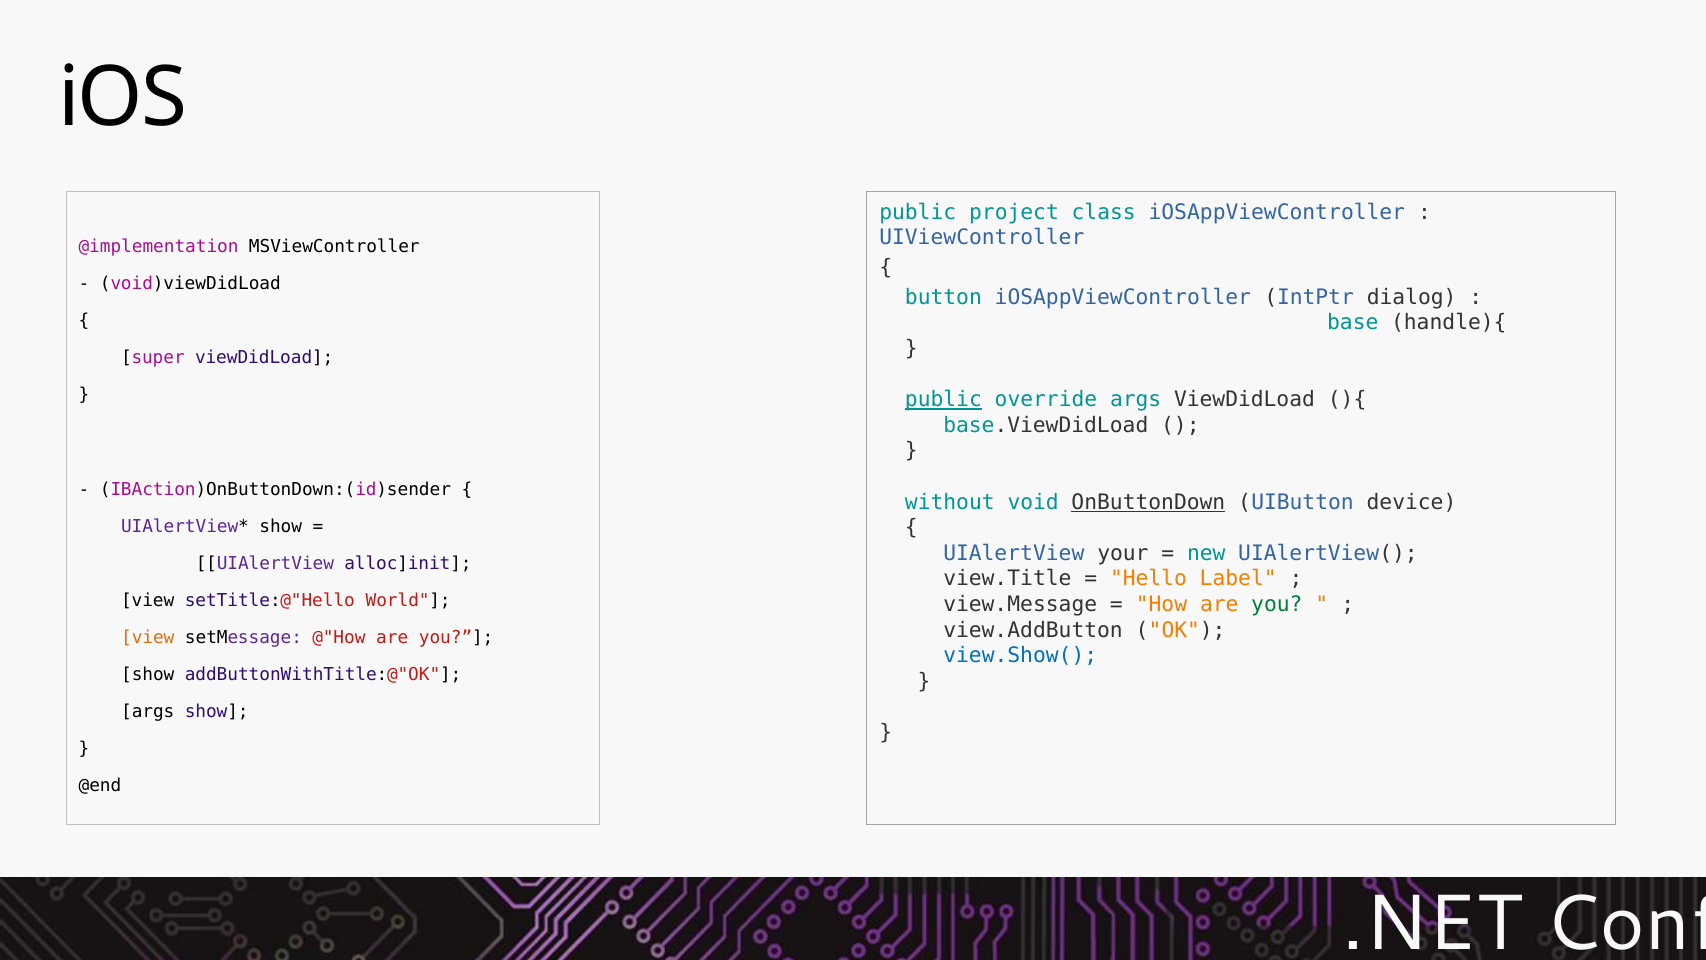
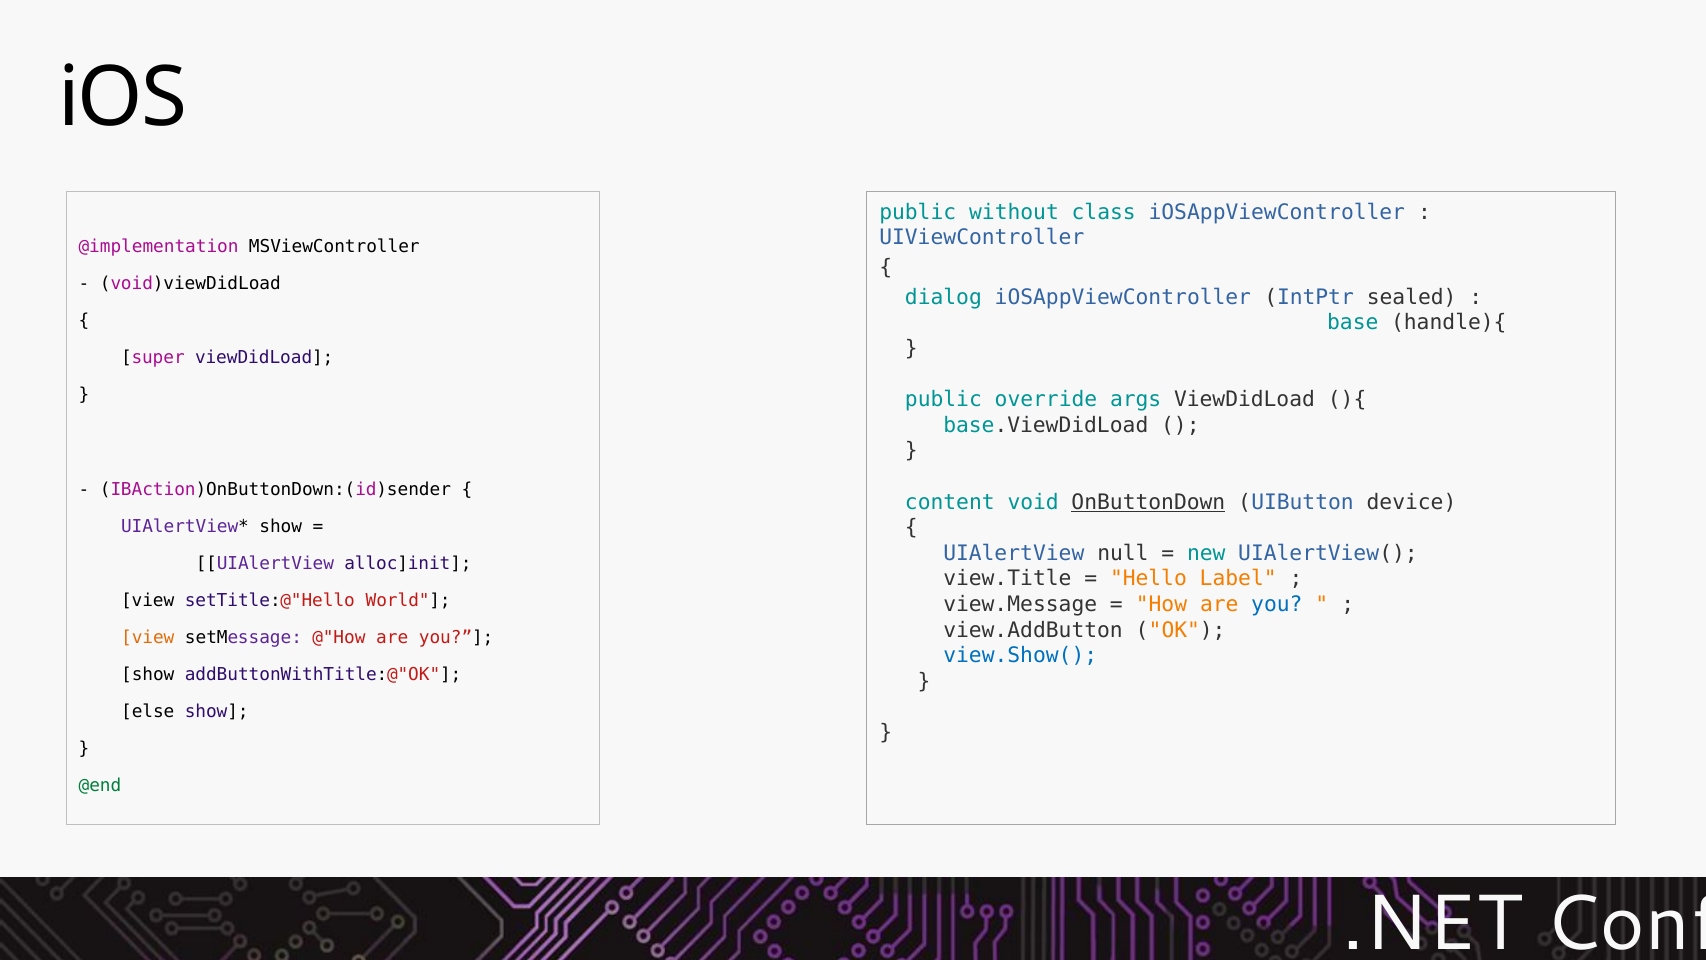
project: project -> without (1014, 212)
button: button -> dialog (943, 297)
dialog: dialog -> sealed (1412, 297)
public underline: present -> none (943, 400)
without: without -> content (950, 502)
your: your -> null (1123, 553)
you colour: green -> blue (1277, 604)
args: args -> else (148, 711)
@end colour: black -> green (100, 785)
